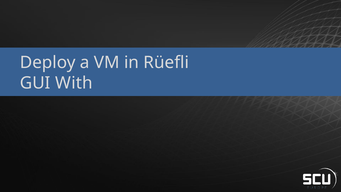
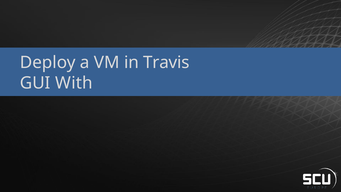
Rüefli: Rüefli -> Travis (166, 62)
